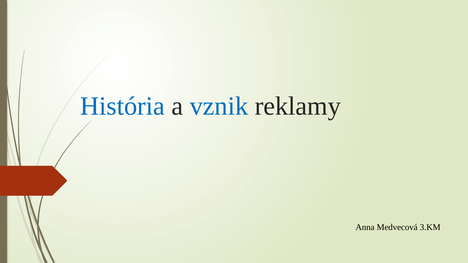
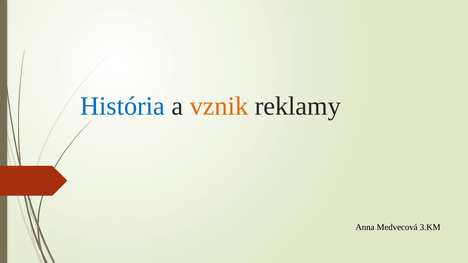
vznik colour: blue -> orange (219, 106)
